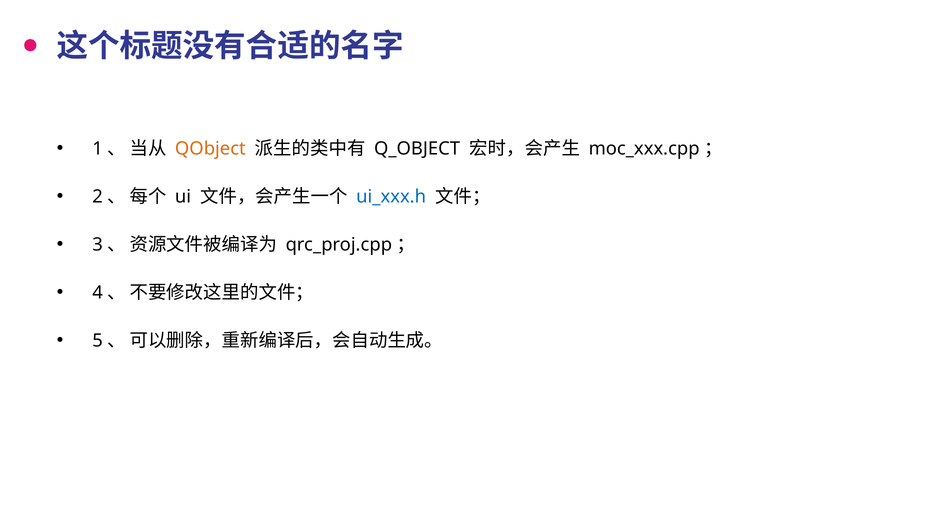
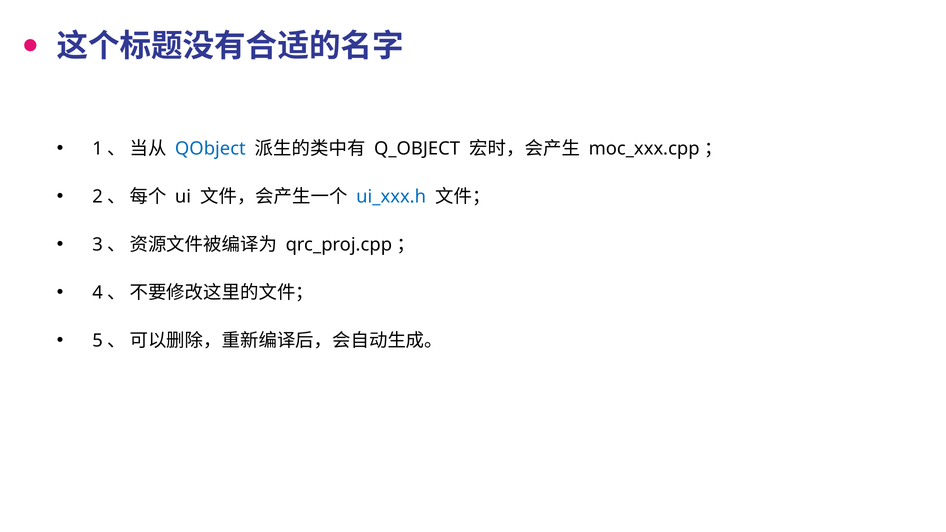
QObject colour: orange -> blue (210, 149)
